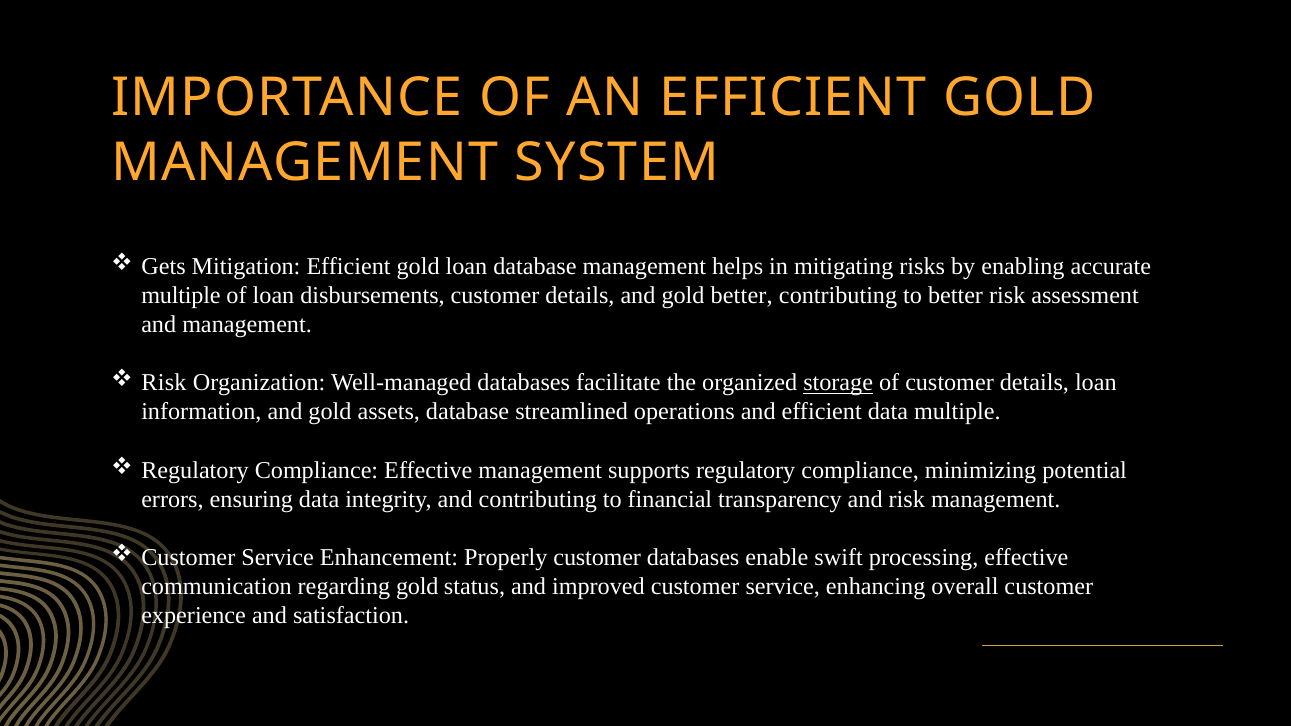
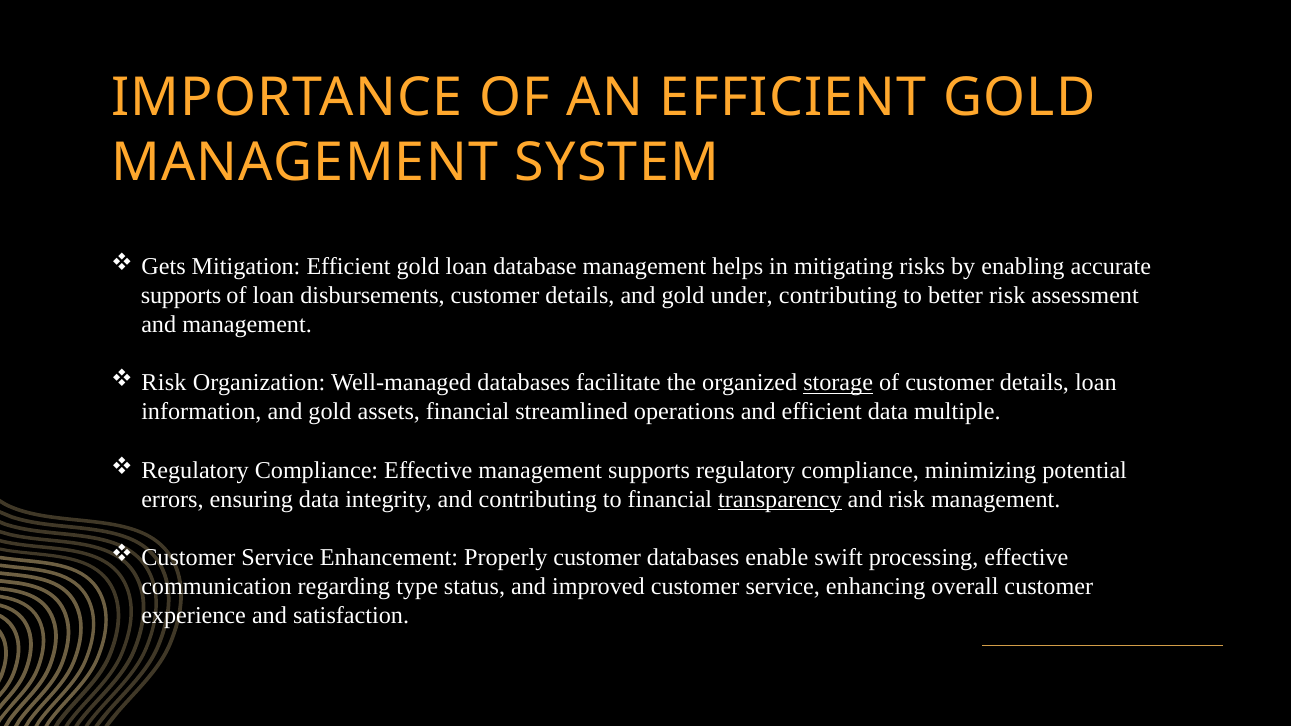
multiple: multiple -> supports (181, 296)
gold better: better -> under (742, 296)
assets database: database -> financial (468, 412)
transparency underline: none -> present (780, 499)
regarding gold: gold -> type (417, 586)
